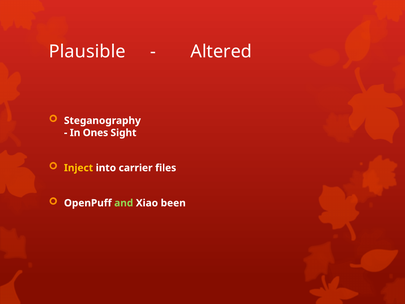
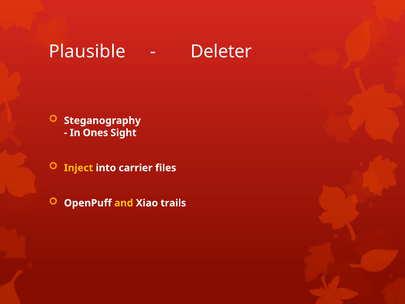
Altered: Altered -> Deleter (221, 52)
and colour: light green -> yellow (124, 203)
been: been -> trails (173, 203)
